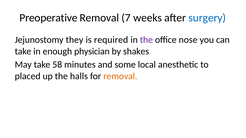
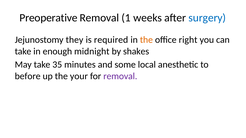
7: 7 -> 1 (126, 18)
the colour: purple -> orange (146, 40)
nose: nose -> right (188, 40)
physician: physician -> midnight (92, 51)
58: 58 -> 35 (57, 65)
placed: placed -> before (28, 76)
halls: halls -> your (79, 76)
removal colour: orange -> purple (120, 76)
